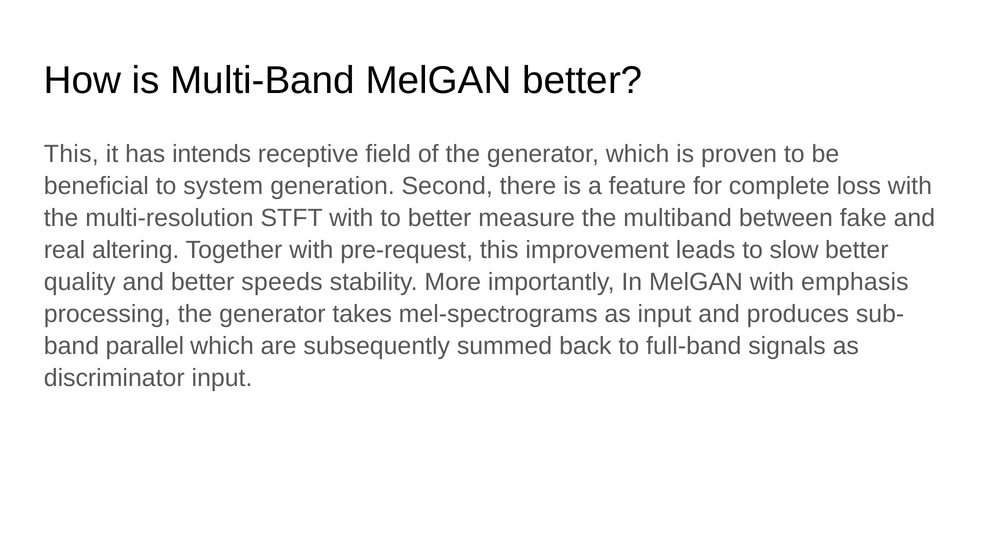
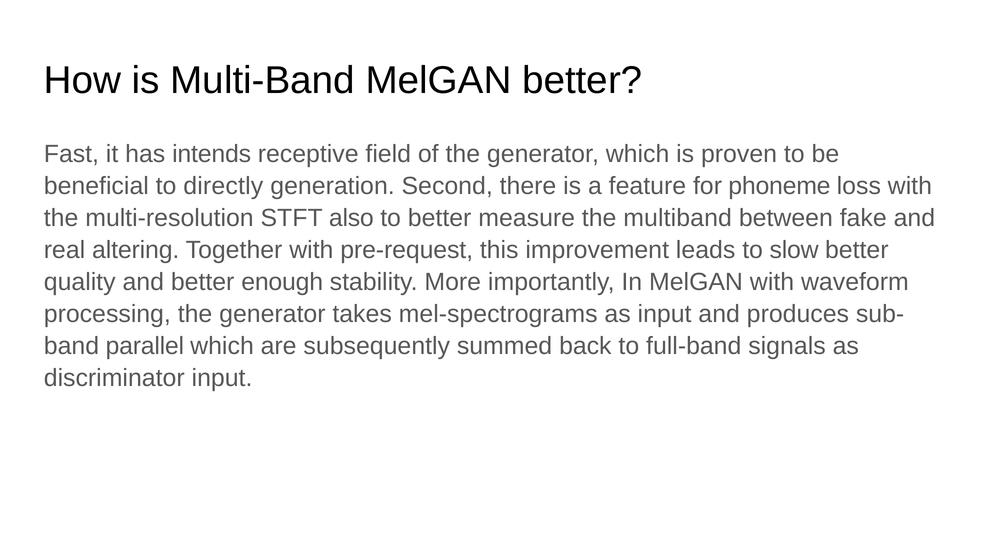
This: This -> Fast (71, 154)
system: system -> directly (223, 186)
complete: complete -> phoneme (779, 186)
STFT with: with -> also (351, 218)
speeds: speeds -> enough (282, 282)
emphasis: emphasis -> waveform (855, 282)
